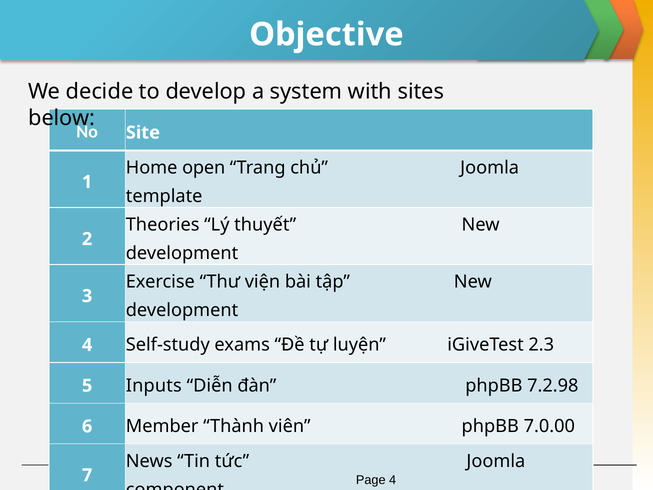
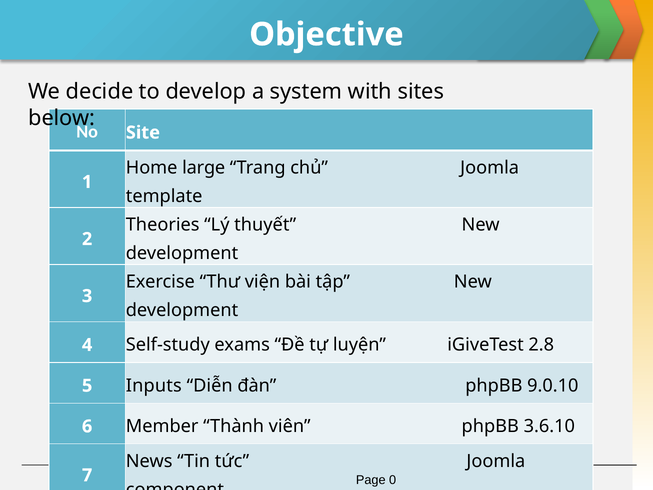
open: open -> large (204, 168)
2.3: 2.3 -> 2.8 (541, 345)
7.2.98: 7.2.98 -> 9.0.10 (553, 386)
7.0.00: 7.0.00 -> 3.6.10 (549, 426)
Page 4: 4 -> 0 (393, 480)
